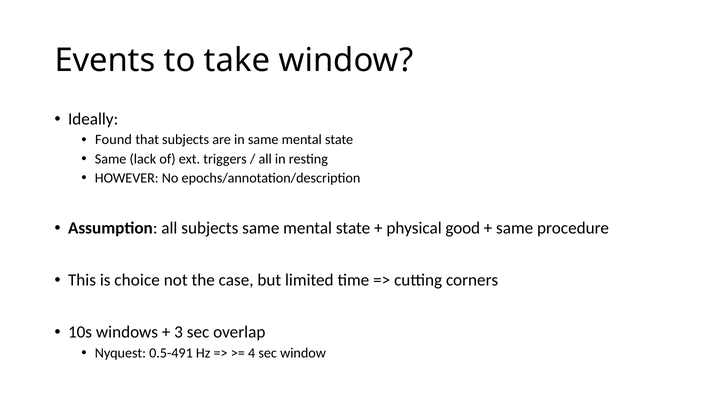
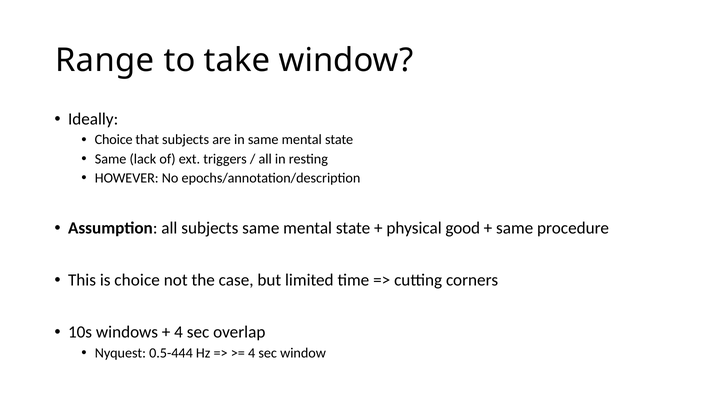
Events: Events -> Range (105, 60)
Found: Found -> Choice (114, 140)
3: 3 -> 4 (179, 332)
0.5-491: 0.5-491 -> 0.5-444 (171, 353)
